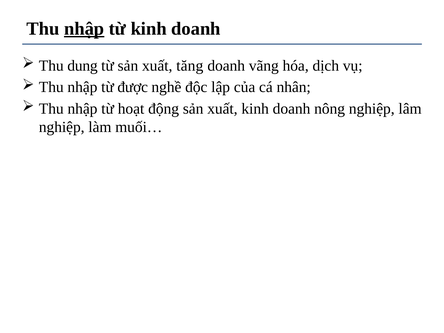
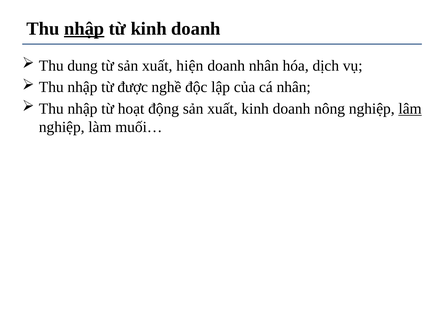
tăng: tăng -> hiện (190, 66)
doanh vãng: vãng -> nhân (264, 66)
lâm underline: none -> present (410, 109)
